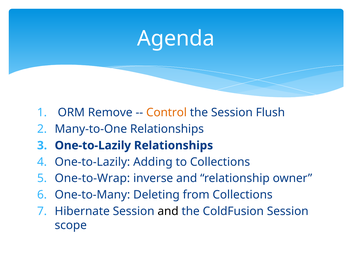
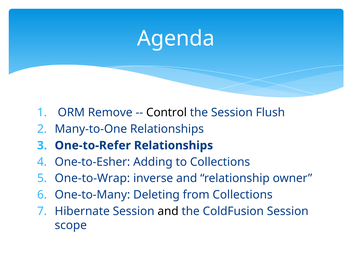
Control colour: orange -> black (167, 113)
One-to-Lazily: One-to-Lazily -> One-to-Refer (93, 145)
One-to-Lazily: One-to-Lazily -> One-to-Esher (92, 162)
